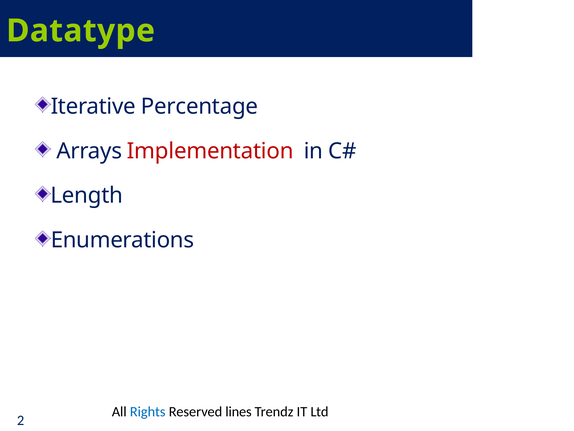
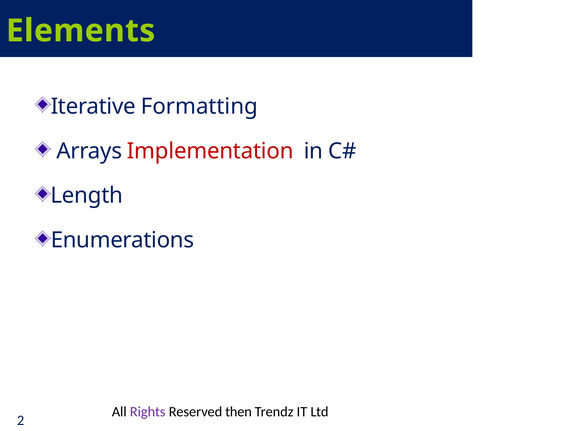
Datatype: Datatype -> Elements (81, 31)
Percentage: Percentage -> Formatting (199, 106)
Rights colour: blue -> purple (148, 411)
lines: lines -> then (239, 411)
